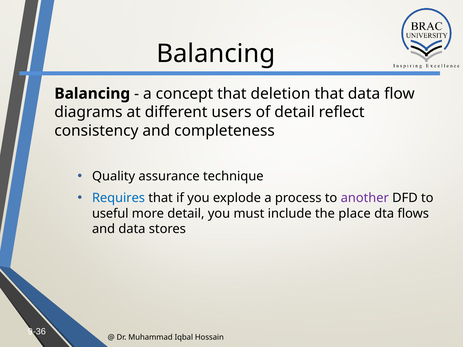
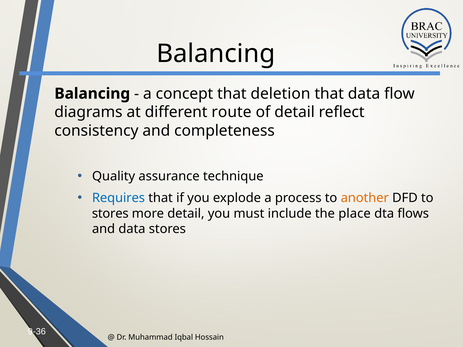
users: users -> route (231, 112)
another colour: purple -> orange (365, 198)
useful: useful -> stores (110, 214)
